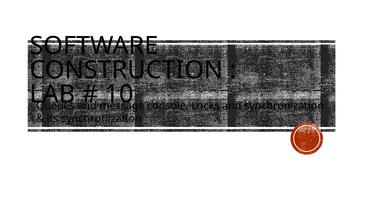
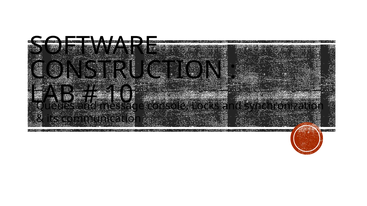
its synchronization: synchronization -> communication (101, 119)
